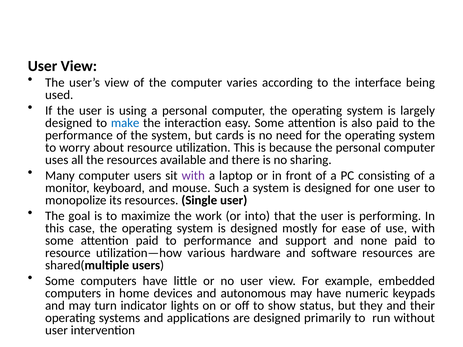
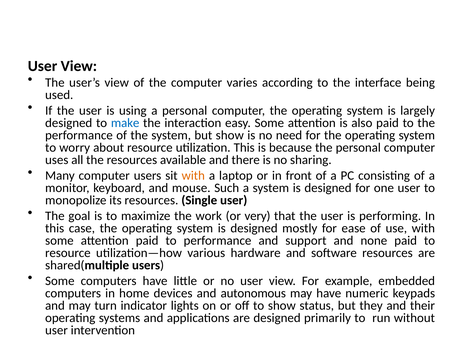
but cards: cards -> show (230, 135)
with colour: purple -> orange (193, 176)
into: into -> very (258, 216)
